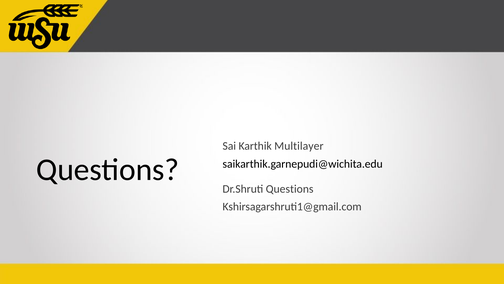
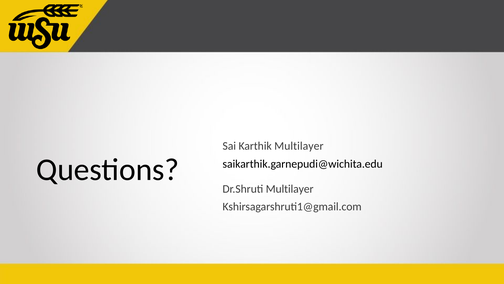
Dr.Shruti Questions: Questions -> Multilayer (290, 189)
